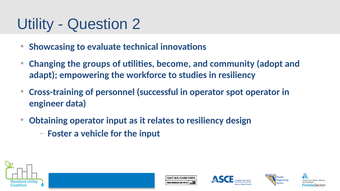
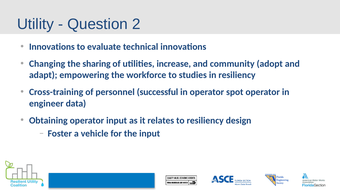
Showcasing: Showcasing -> Innovations (52, 47)
groups: groups -> sharing (97, 64)
become: become -> increase (174, 64)
